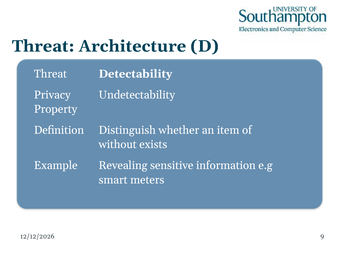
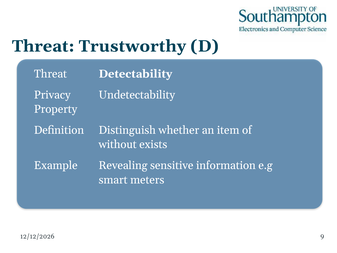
Architecture: Architecture -> Trustworthy (132, 46)
